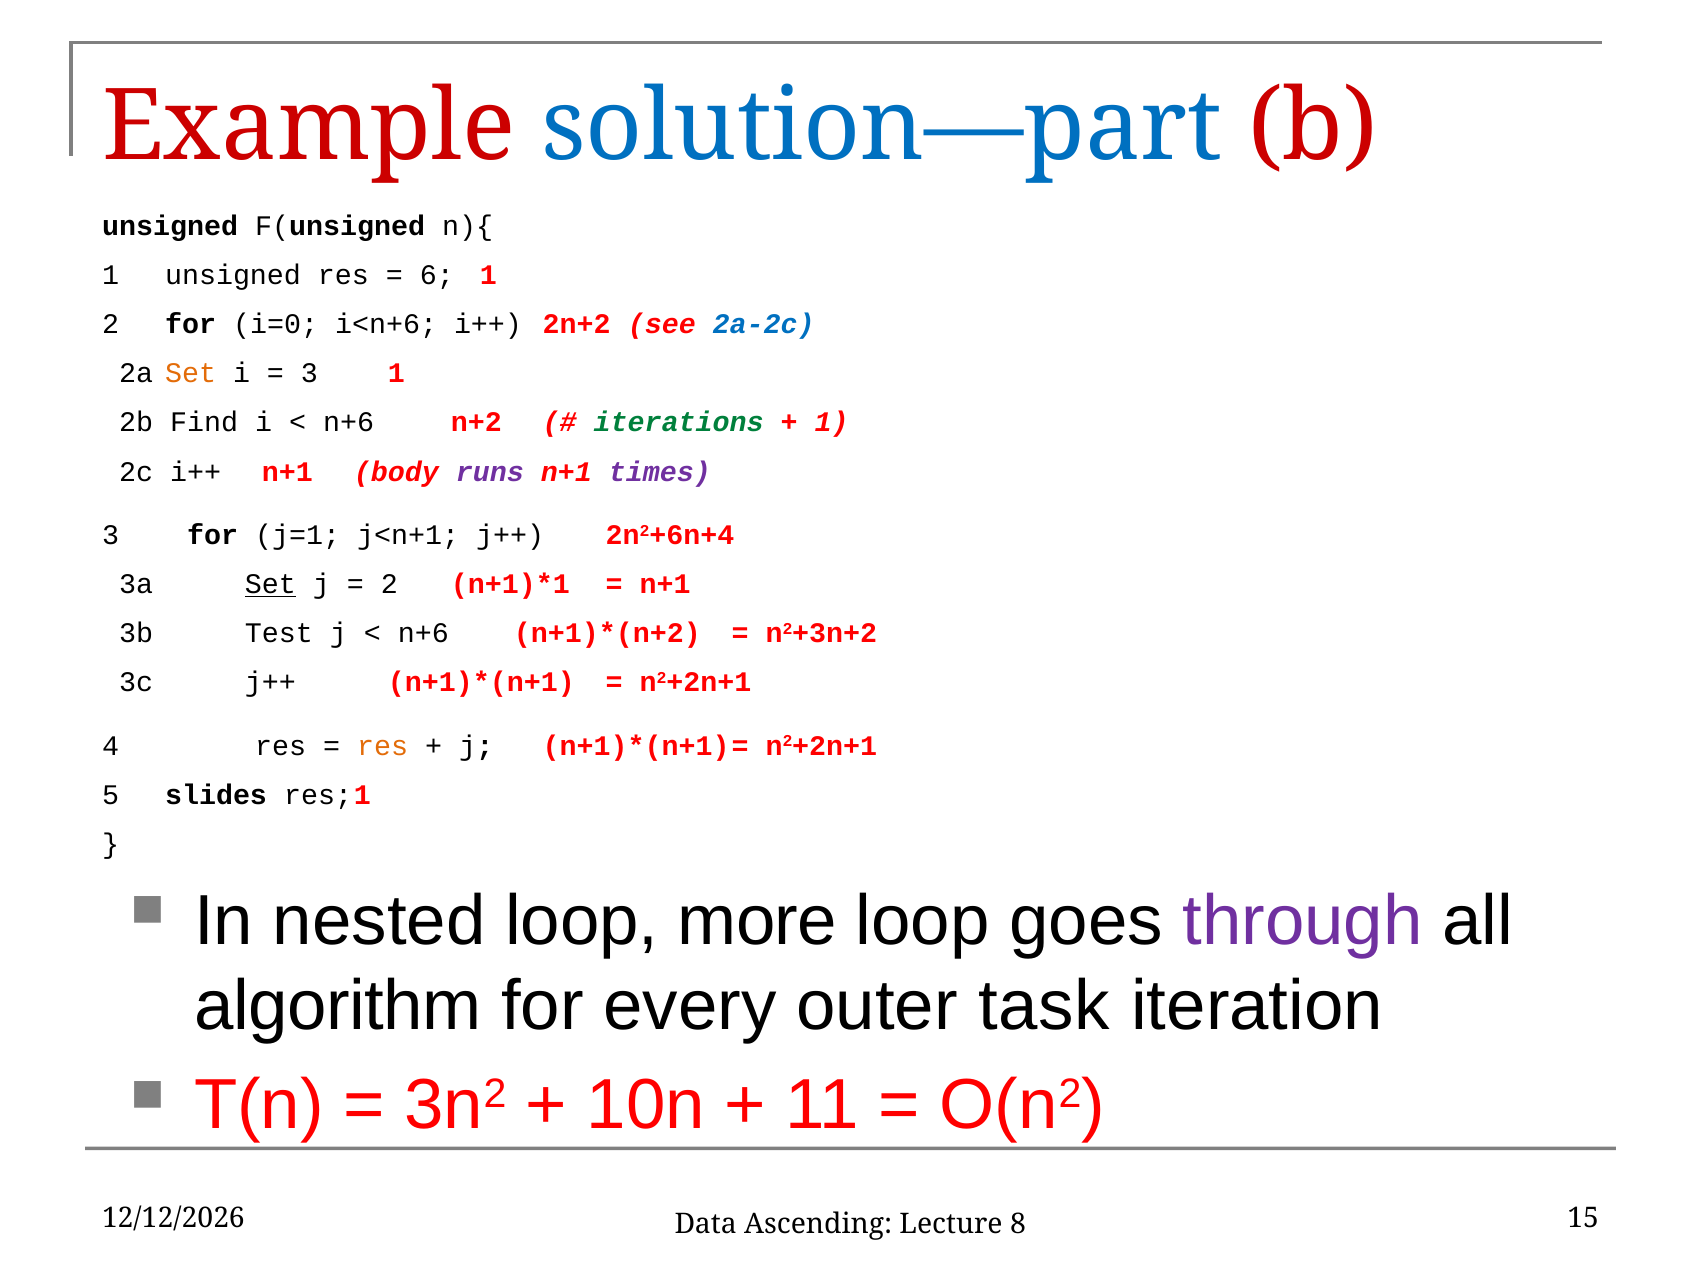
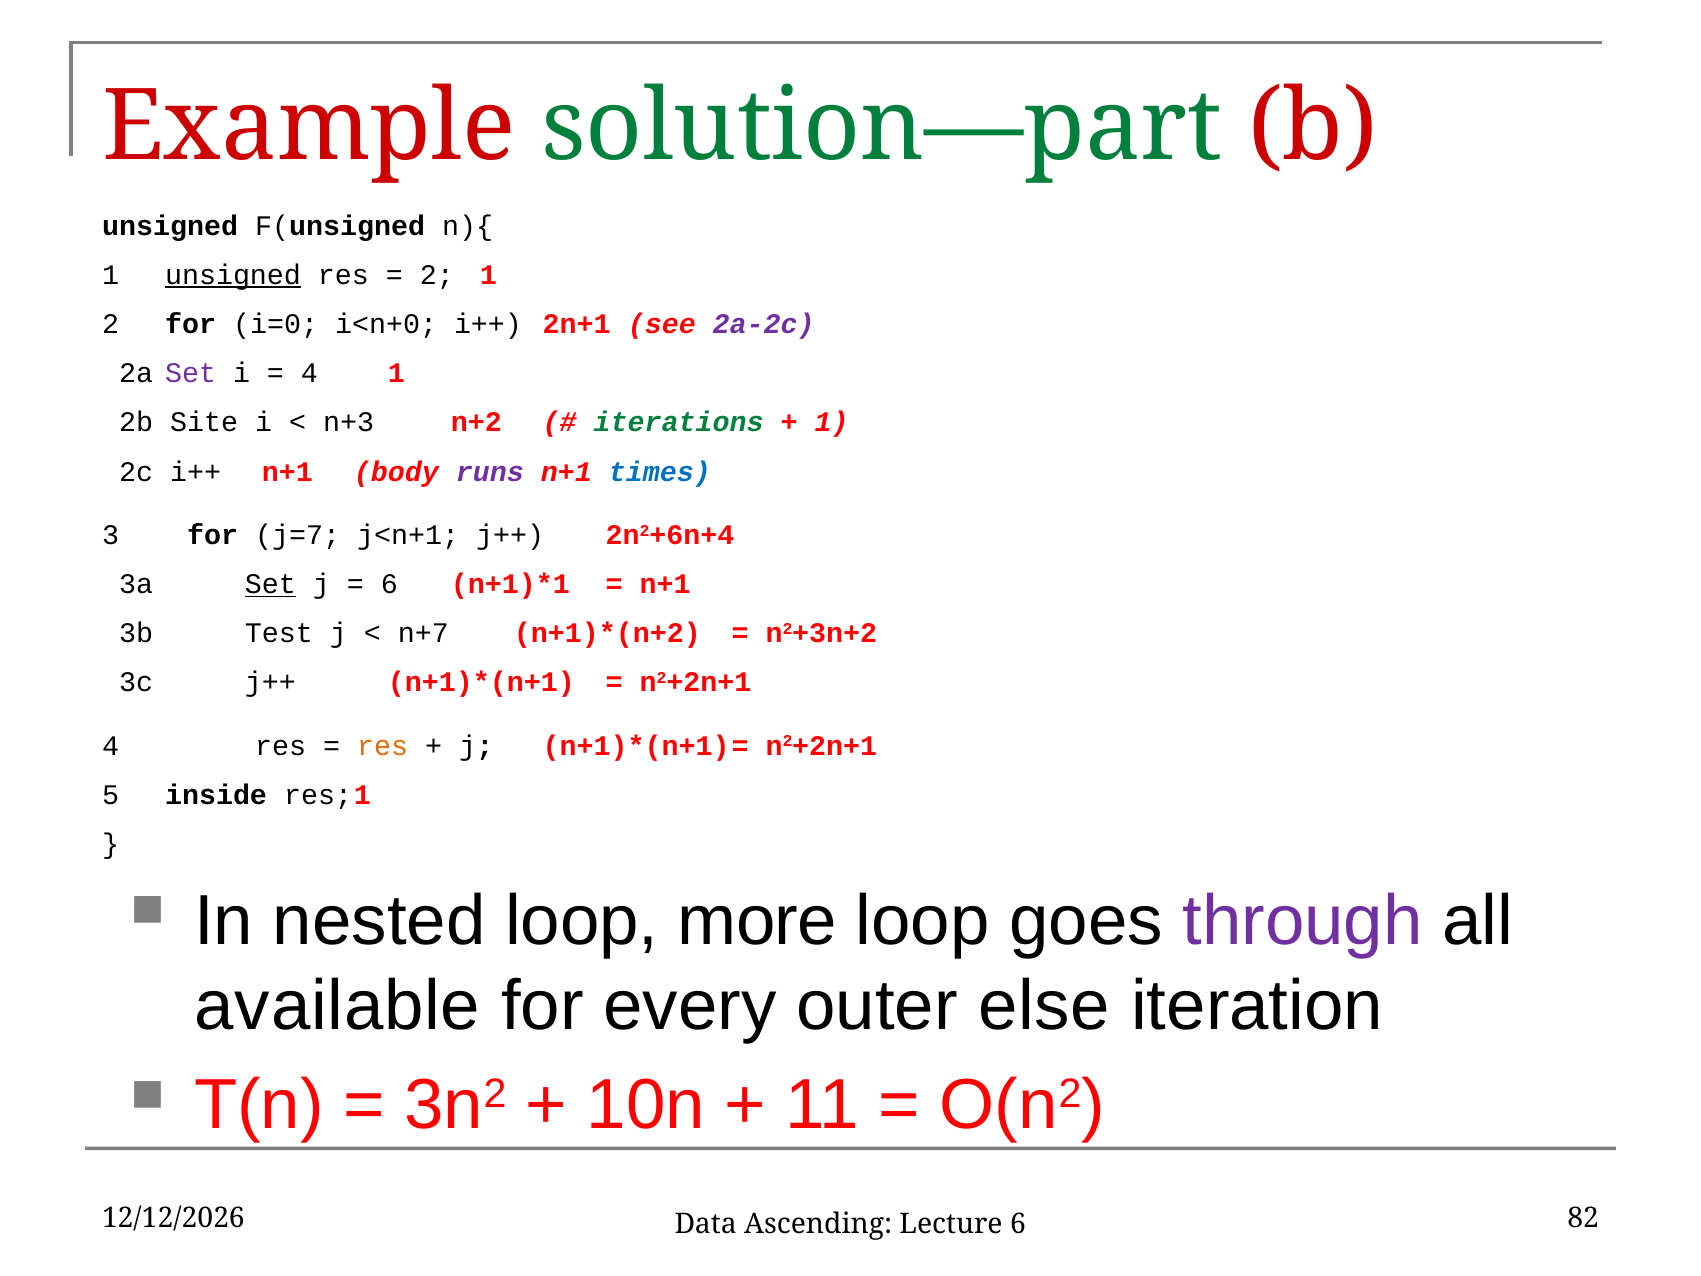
solution—part colour: blue -> green (882, 127)
unsigned underline: none -> present (233, 275)
6: 6 -> 2 (437, 275)
i<n+6: i<n+6 -> i<n+0 (386, 324)
2n+2: 2n+2 -> 2n+1 (577, 324)
2a-2c colour: blue -> purple (764, 324)
Set colour: orange -> purple (191, 373)
3: 3 -> 4 (309, 373)
Find: Find -> Site (204, 423)
n+6: n+6 -> n+3 (349, 423)
times colour: purple -> blue (660, 472)
j=1: j=1 -> j=7 (298, 535)
2: 2 -> 6 (389, 584)
n+6: n+6 -> n+7 (423, 633)
slides: slides -> inside (216, 795)
algorithm: algorithm -> available (337, 1006)
task: task -> else (1044, 1006)
15: 15 -> 82 (1583, 1218)
Lecture 8: 8 -> 6 (1018, 1224)
